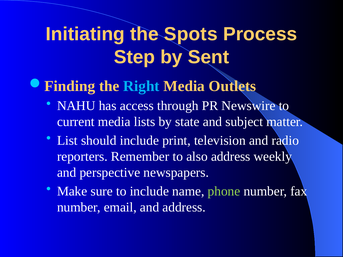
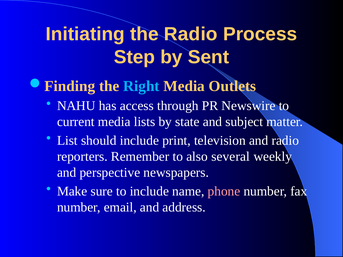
the Spots: Spots -> Radio (191, 34)
also address: address -> several (231, 157)
phone colour: light green -> pink (224, 191)
